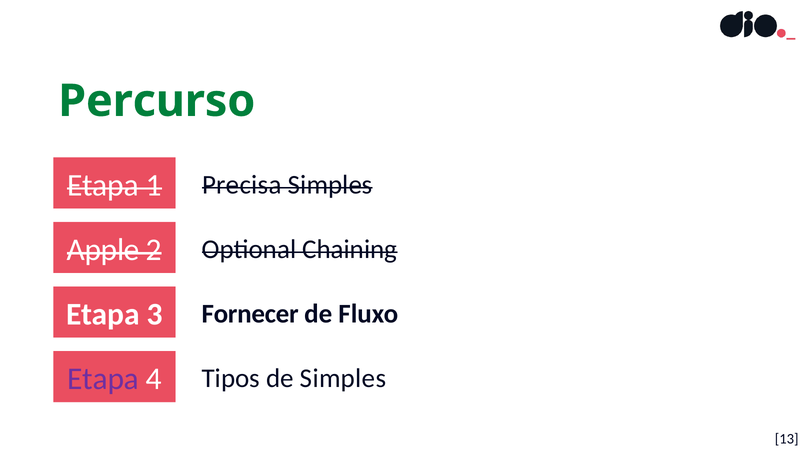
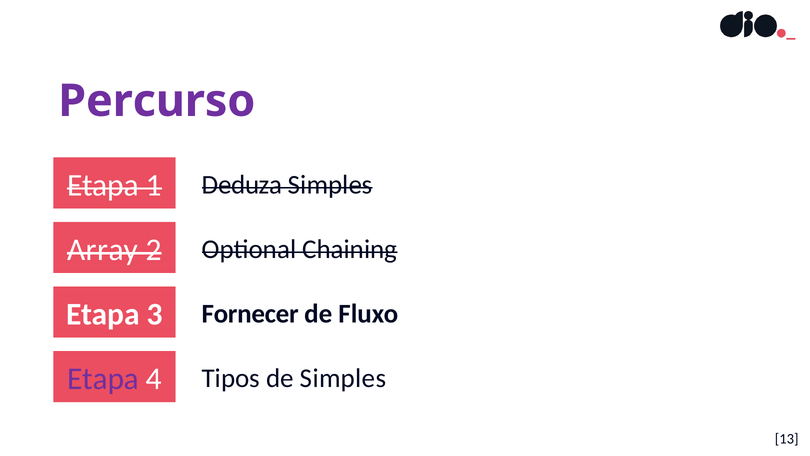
Percurso colour: green -> purple (157, 101)
Precisa: Precisa -> Deduza (242, 184)
Apple: Apple -> Array (103, 249)
